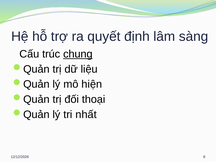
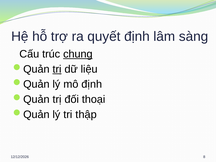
trị underline: none -> present (57, 69)
mô hiện: hiện -> định (92, 84)
nhất: nhất -> thập (86, 114)
